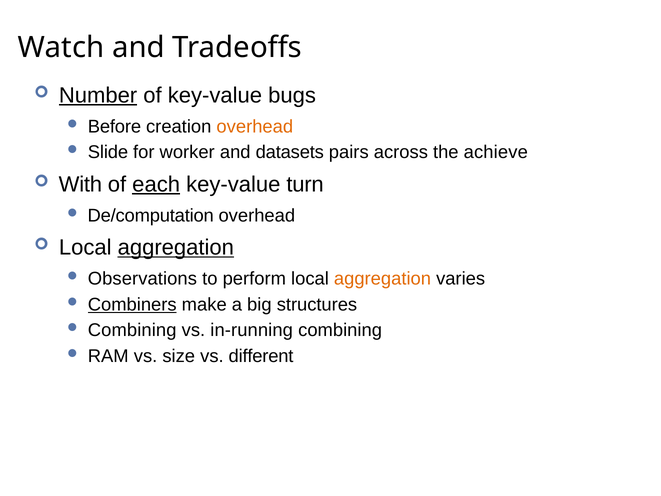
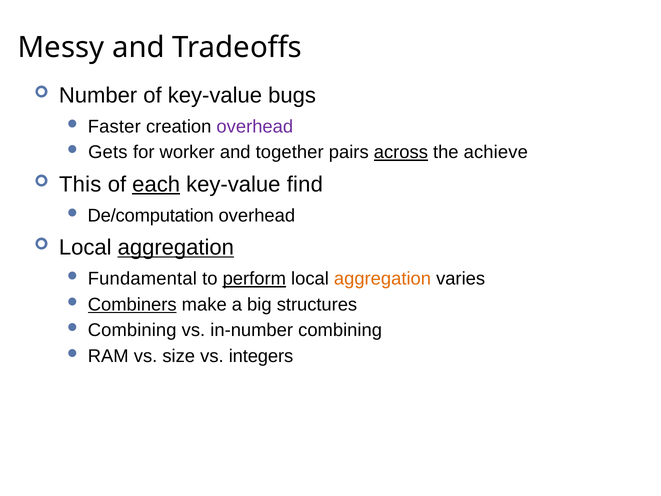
Watch: Watch -> Messy (61, 48)
Number underline: present -> none (98, 95)
Before: Before -> Faster (114, 127)
overhead colour: orange -> purple (255, 127)
Slide: Slide -> Gets (108, 152)
datasets: datasets -> together (290, 152)
across underline: none -> present (401, 152)
With: With -> This (80, 184)
turn: turn -> find (305, 184)
Observations: Observations -> Fundamental (142, 279)
perform underline: none -> present (254, 279)
in-running: in-running -> in-number (252, 330)
different: different -> integers (261, 356)
